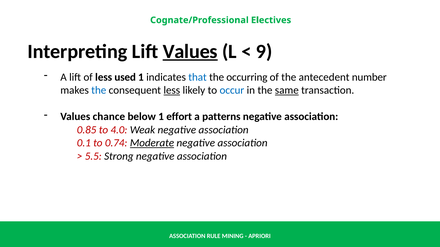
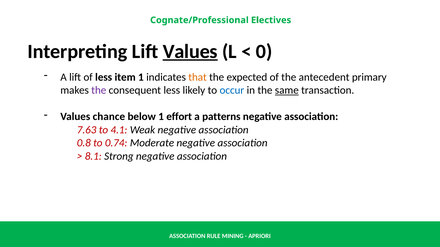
9: 9 -> 0 (264, 51)
used: used -> item (125, 77)
that colour: blue -> orange (198, 77)
occurring: occurring -> expected (247, 77)
number: number -> primary (369, 77)
the colour: blue -> purple (99, 90)
less underline: present -> none (172, 90)
0.85: 0.85 -> 7.63 (87, 130)
4.0: 4.0 -> 4.1 (119, 130)
0.1: 0.1 -> 0.8 (84, 143)
Moderate underline: present -> none (152, 143)
5.5: 5.5 -> 8.1 (93, 156)
